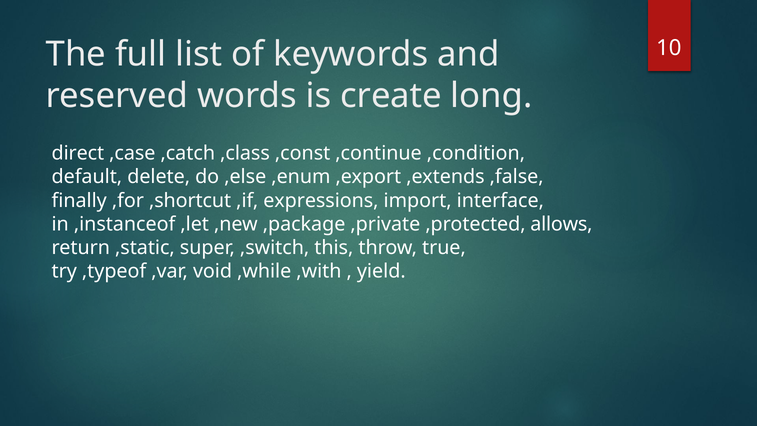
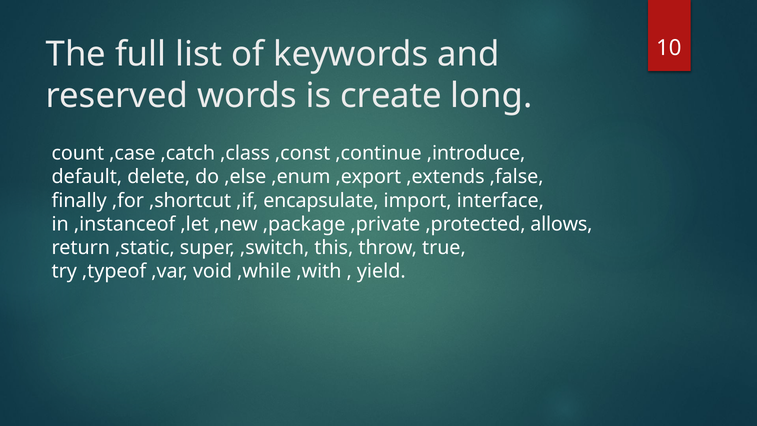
direct: direct -> count (78, 153)
,condition: ,condition -> ,introduce (476, 153)
expressions: expressions -> encapsulate (321, 200)
